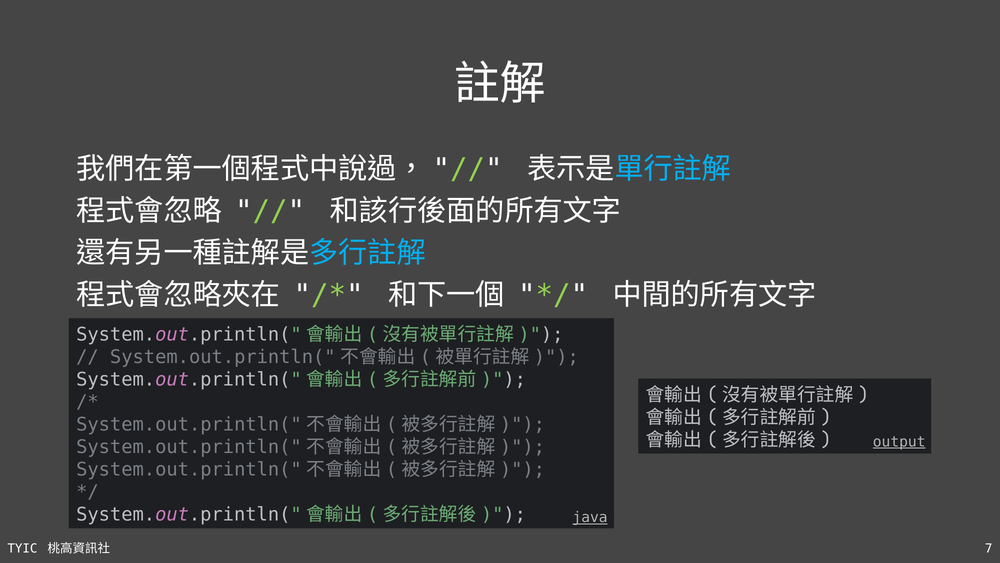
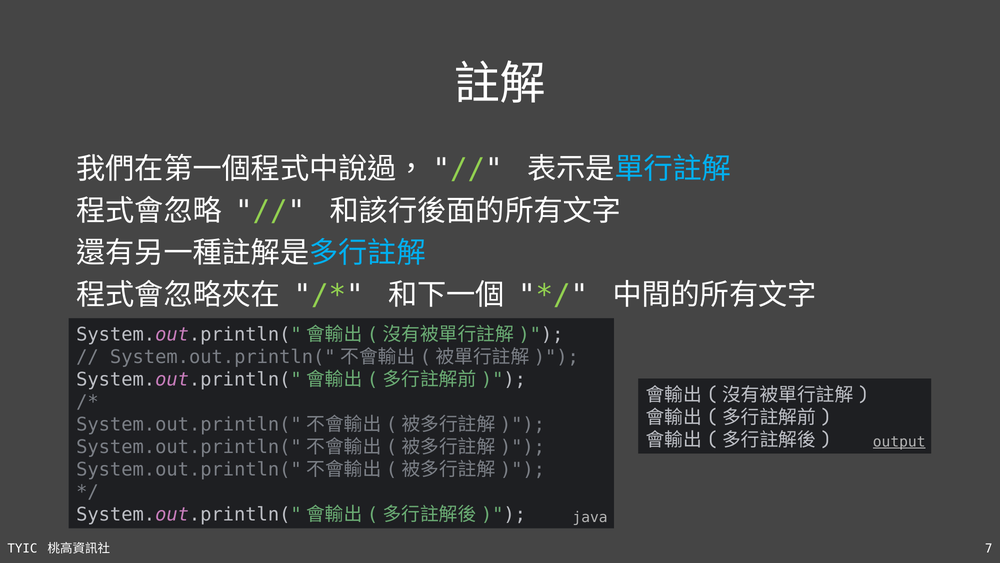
java underline: present -> none (590, 517)
